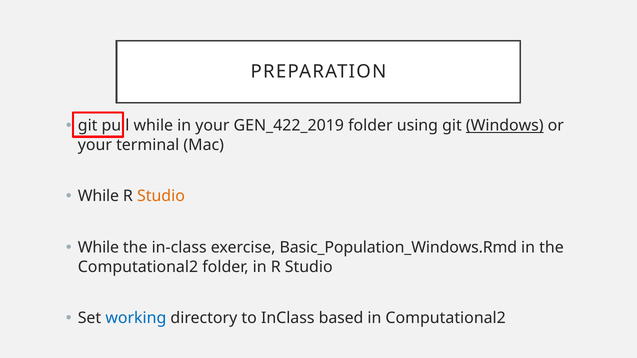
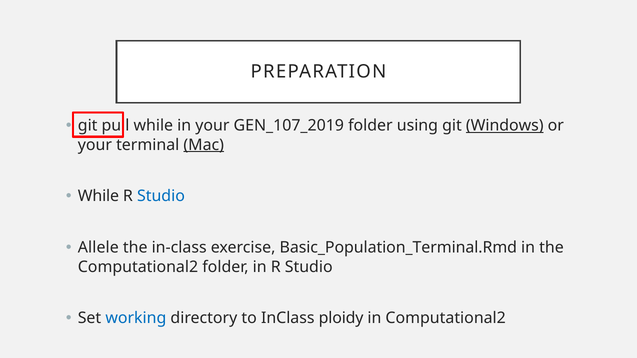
GEN_422_2019: GEN_422_2019 -> GEN_107_2019 (289, 126)
Mac underline: none -> present (204, 145)
Studio colour: orange -> blue (161, 196)
While: While -> Allele (98, 248)
Basic_Population_Windows.Rmd: Basic_Population_Windows.Rmd -> Basic_Population_Terminal.Rmd (398, 248)
based: based -> ploidy (341, 319)
